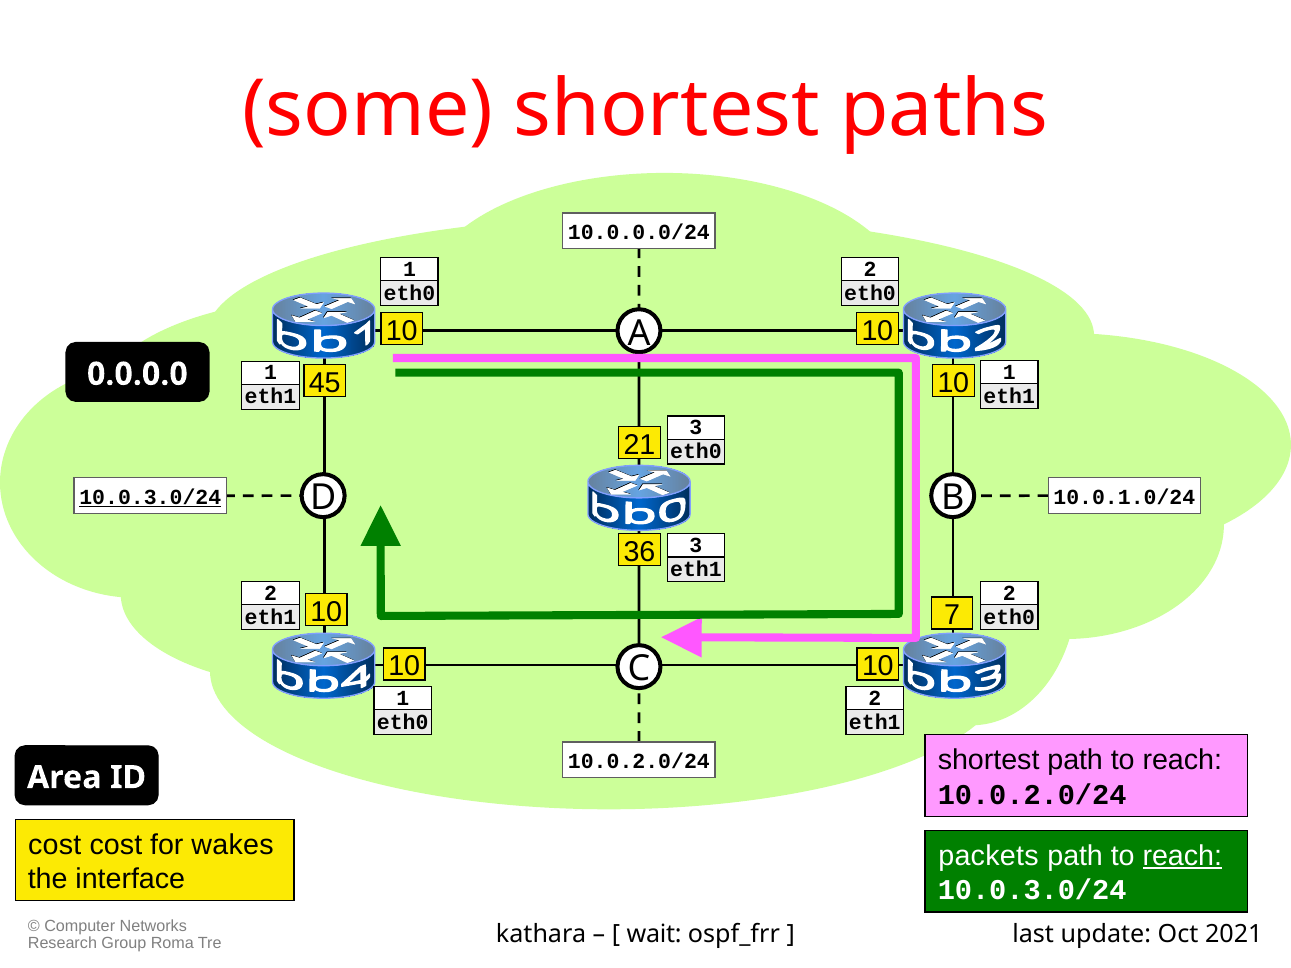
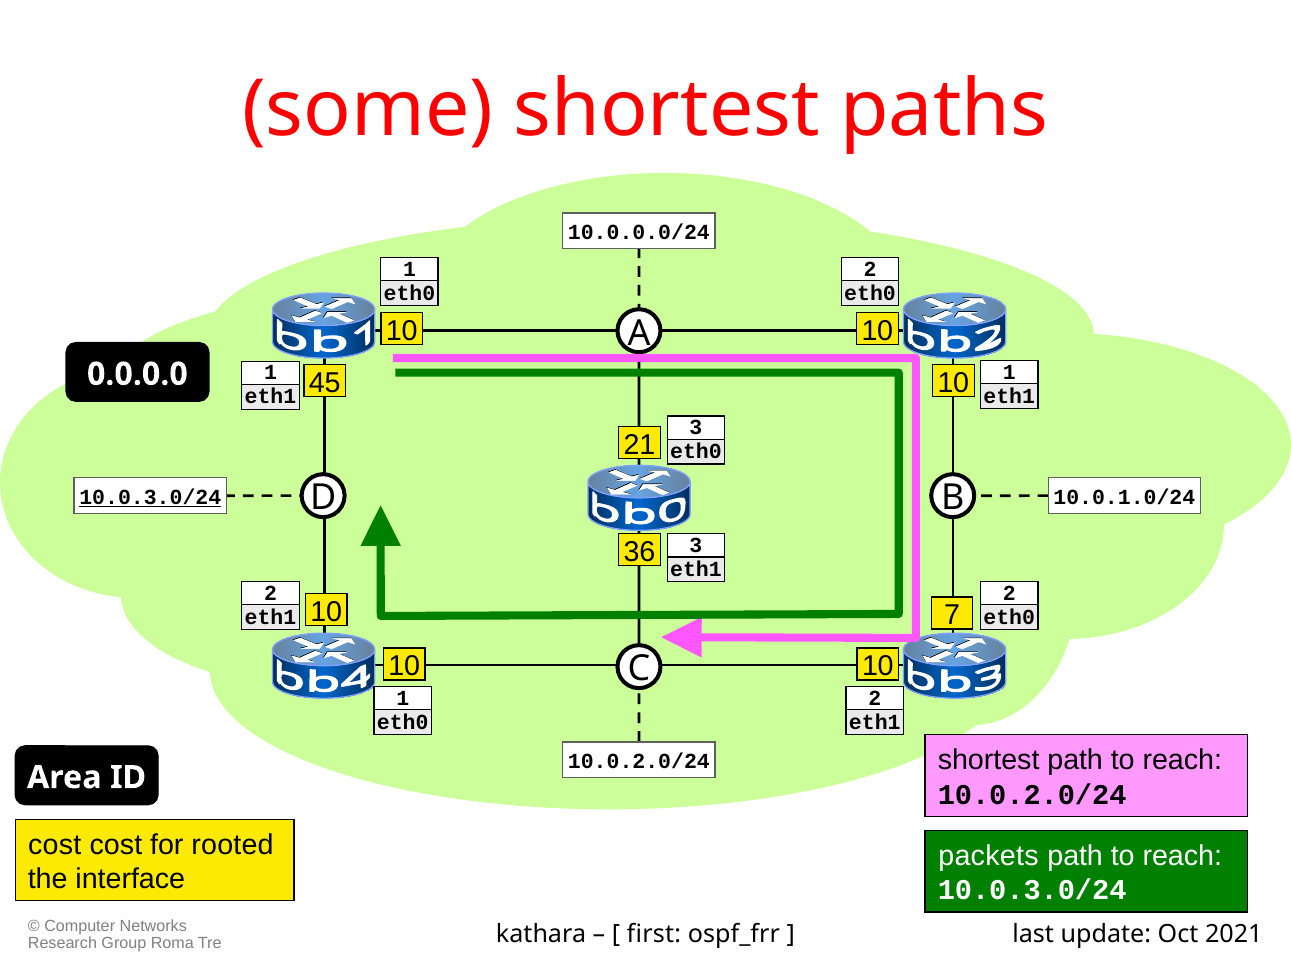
wakes: wakes -> rooted (233, 845)
reach underline: present -> none (1182, 856)
wait: wait -> first (654, 934)
